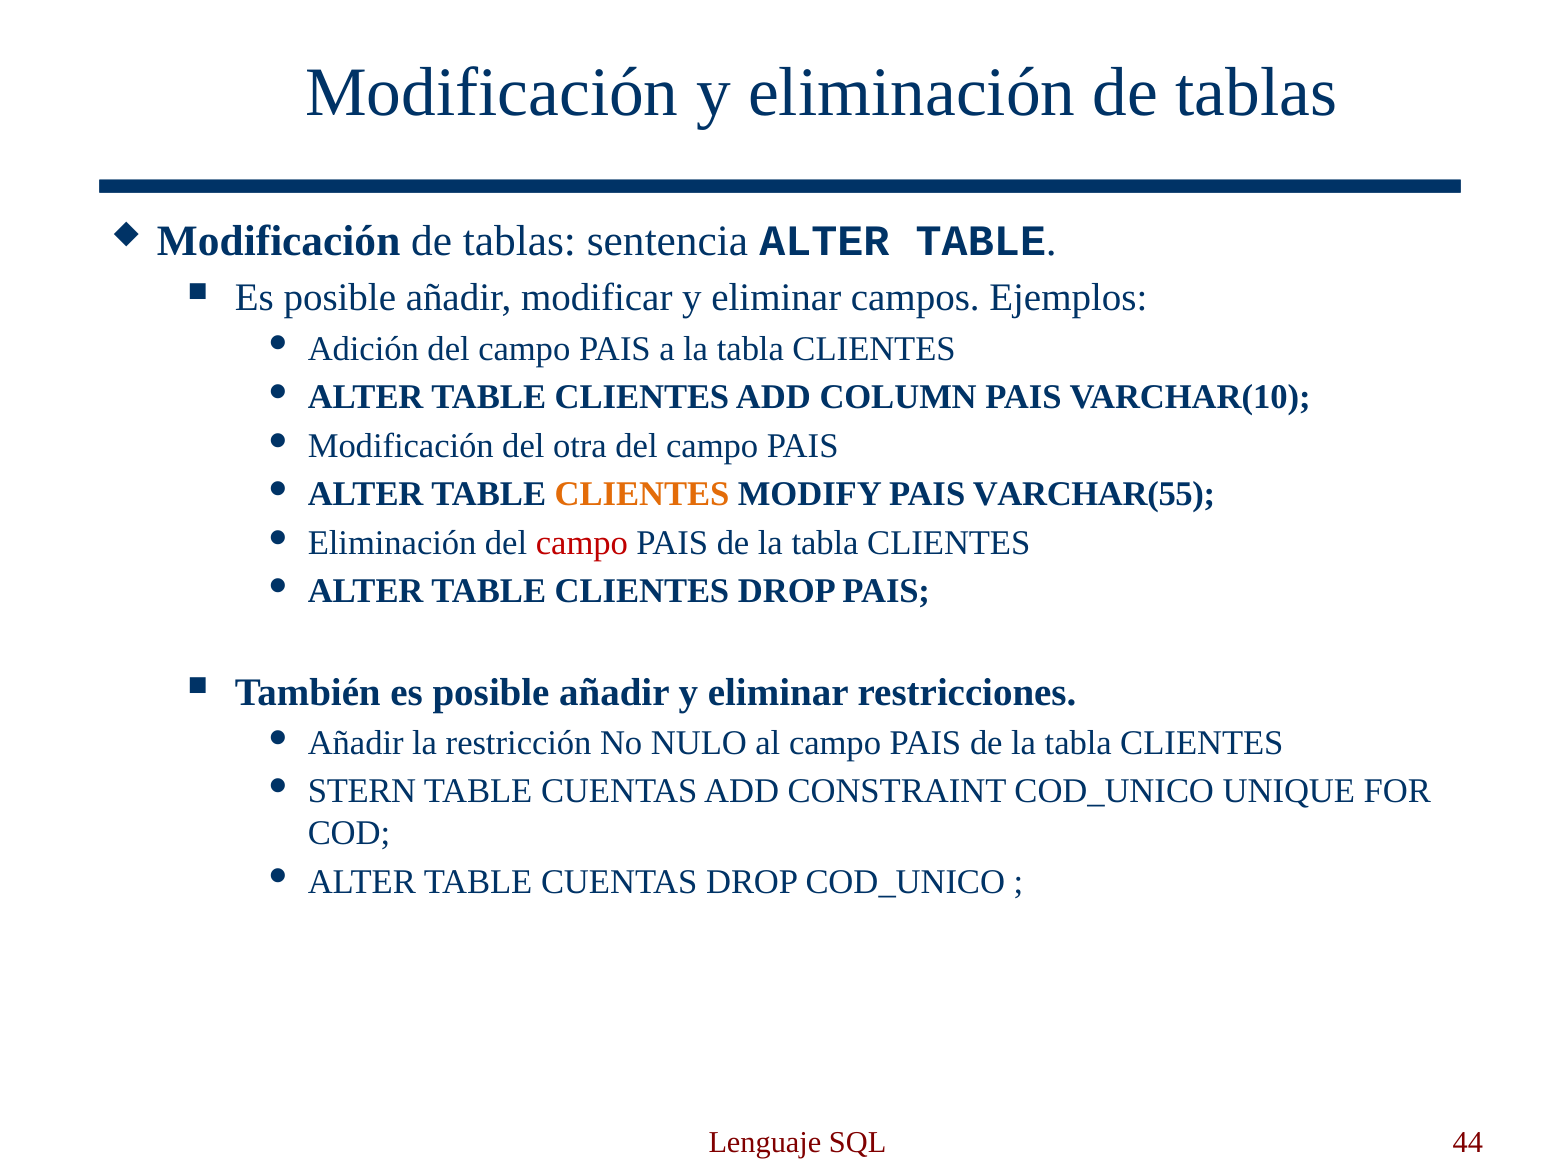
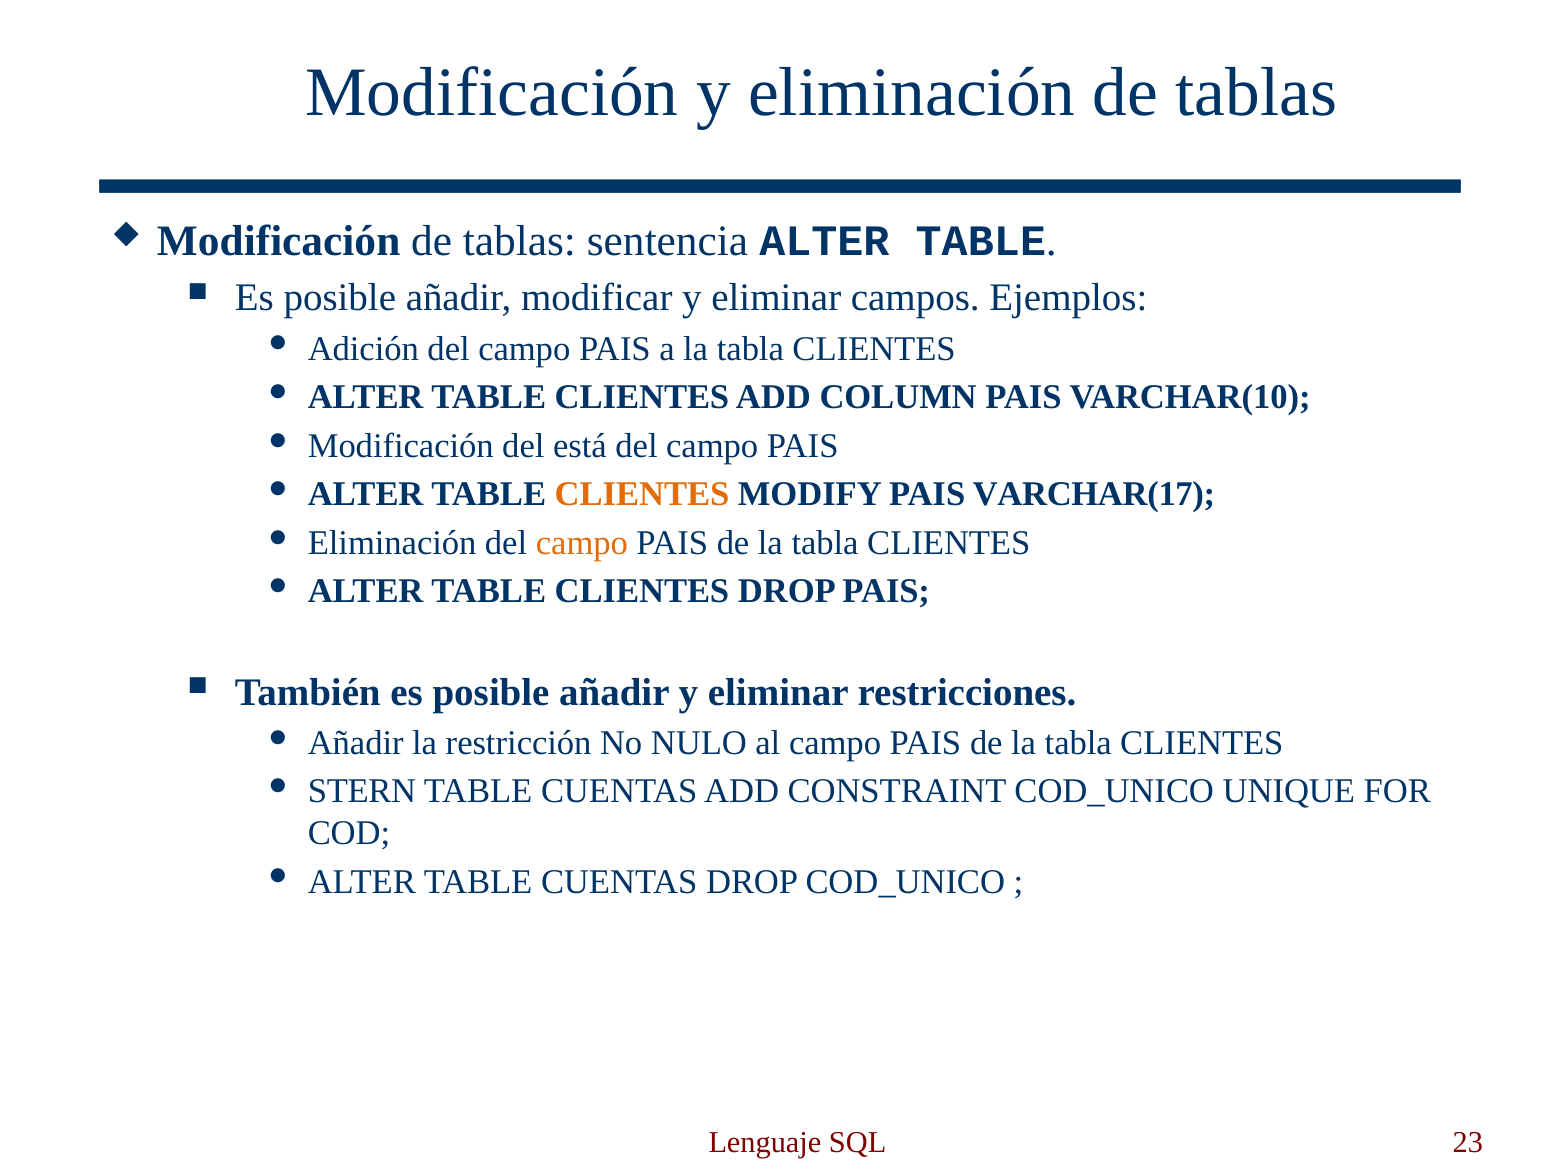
otra: otra -> está (580, 446)
VARCHAR(55: VARCHAR(55 -> VARCHAR(17 (1094, 494)
campo colour: red -> orange (582, 543)
44: 44 -> 23 (1468, 1142)
